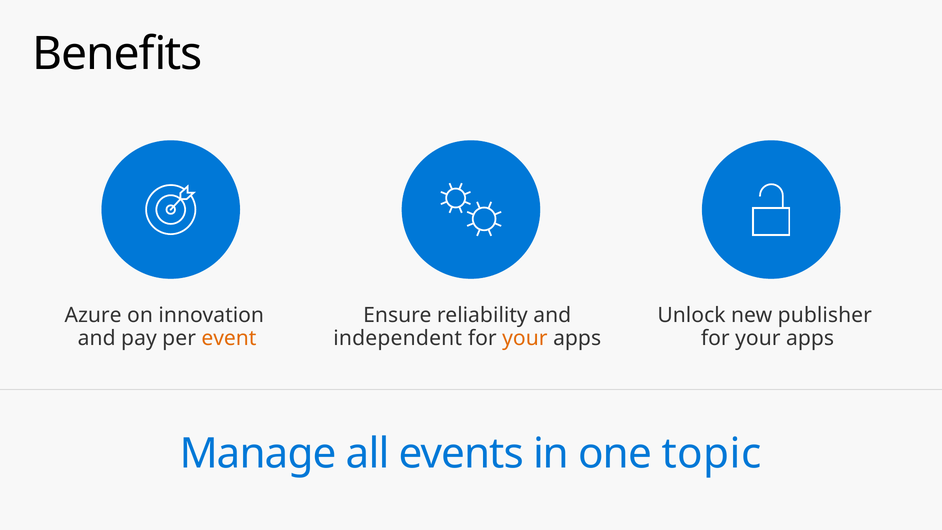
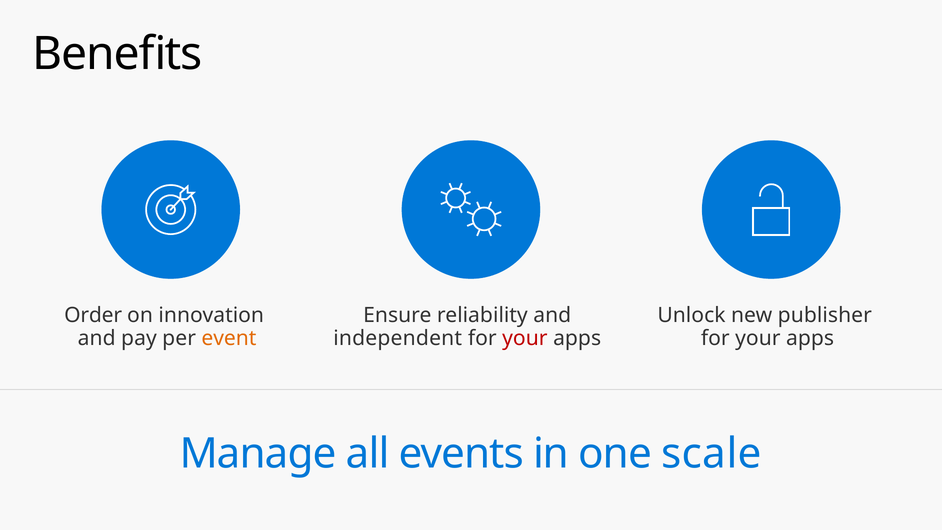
Azure: Azure -> Order (93, 315)
your colour: orange -> red (525, 338)
topic: topic -> scale (711, 454)
